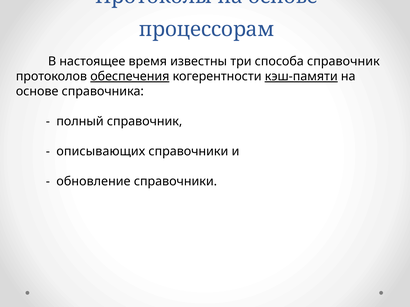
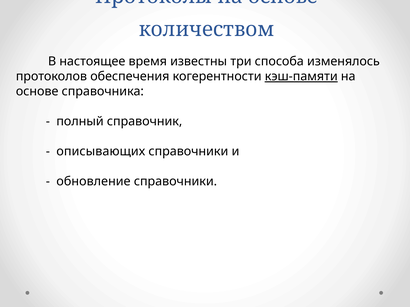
процессорам: процессорам -> количеством (207, 30)
способа справочник: справочник -> изменялось (343, 62)
обеспечения underline: present -> none (130, 77)
